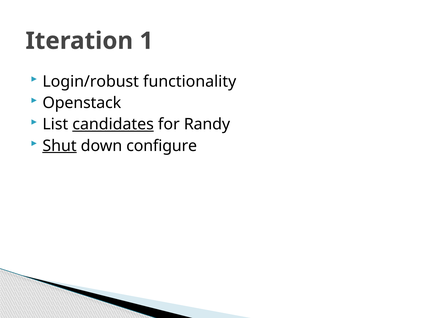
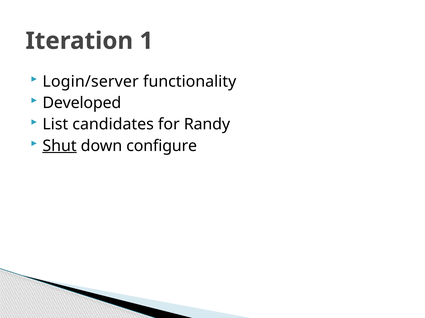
Login/robust: Login/robust -> Login/server (91, 82)
Openstack: Openstack -> Developed (82, 103)
candidates underline: present -> none (113, 125)
